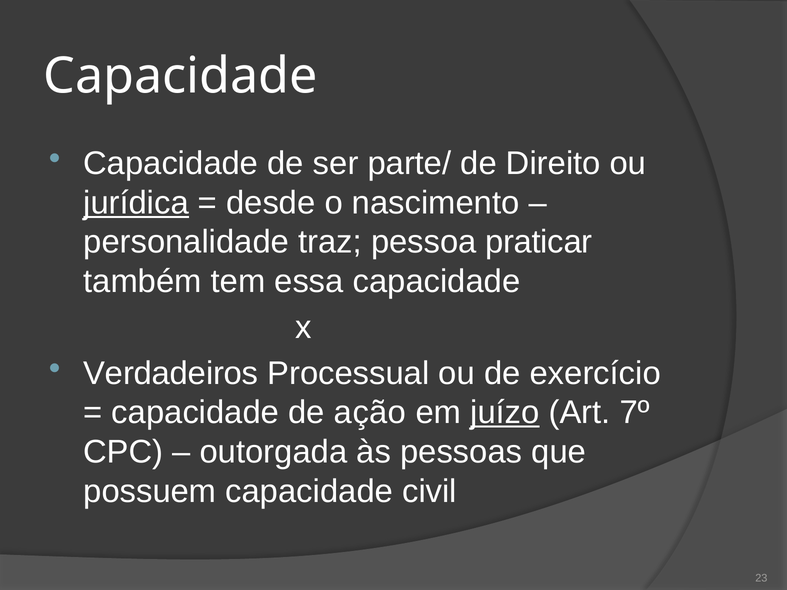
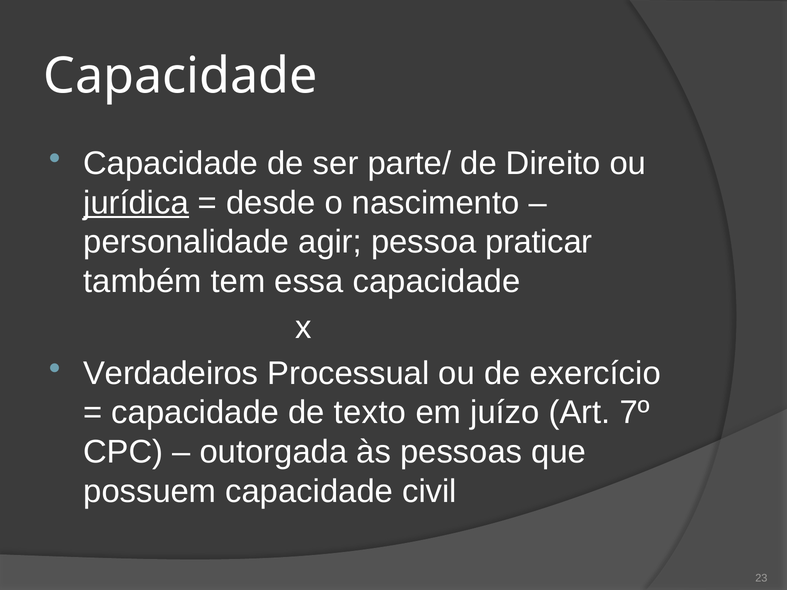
traz: traz -> agir (330, 242)
ação: ação -> texto (370, 413)
juízo underline: present -> none (505, 413)
